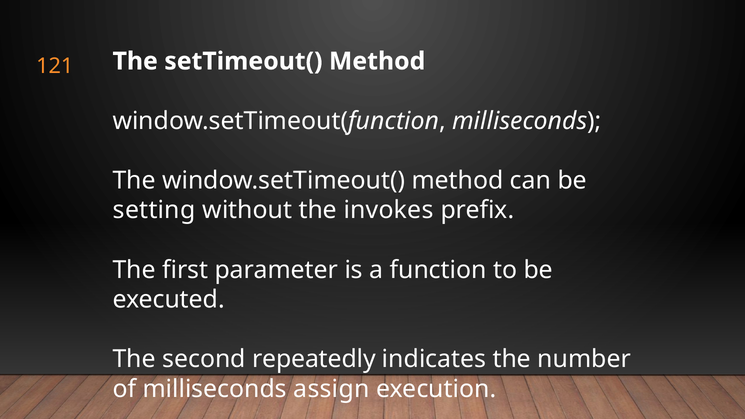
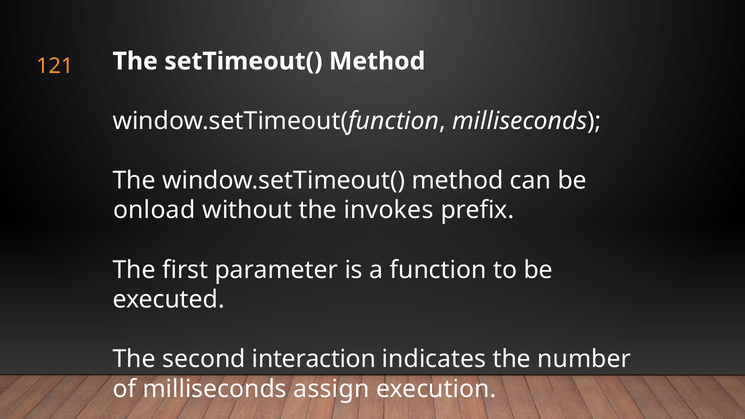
setting: setting -> onload (154, 210)
repeatedly: repeatedly -> interaction (314, 359)
